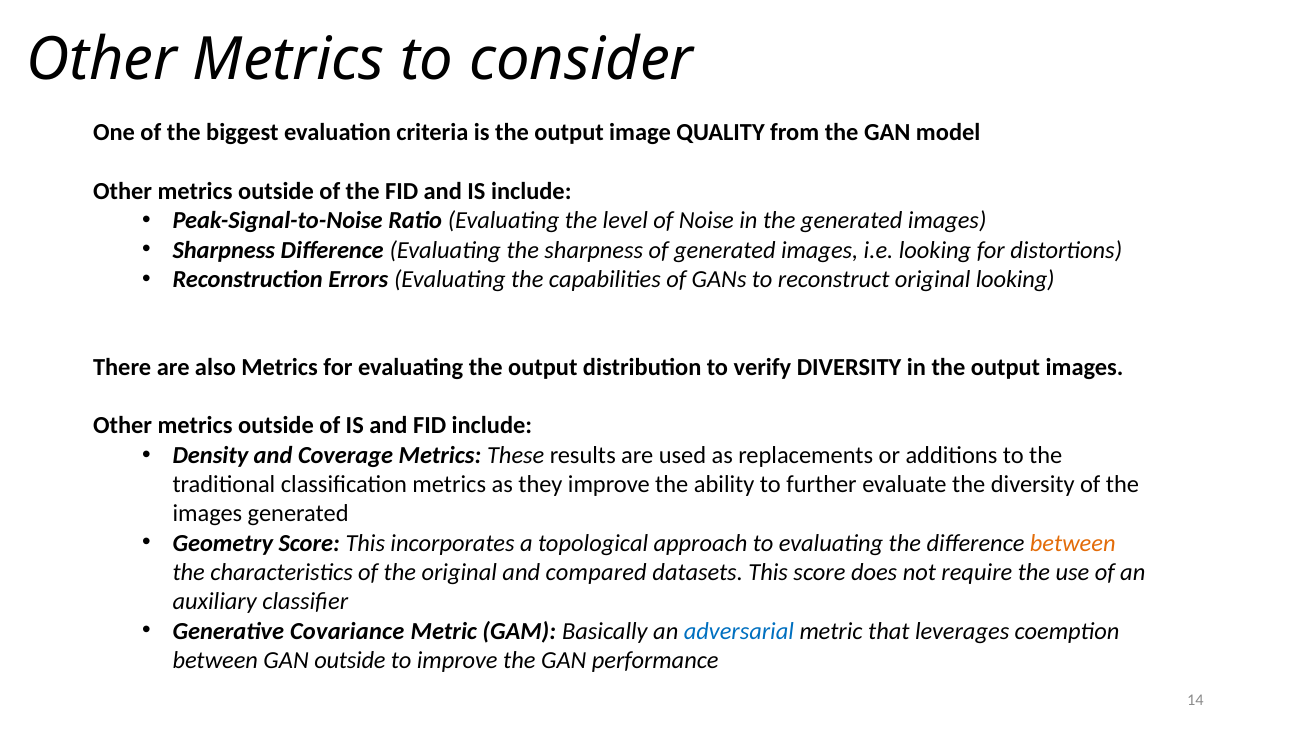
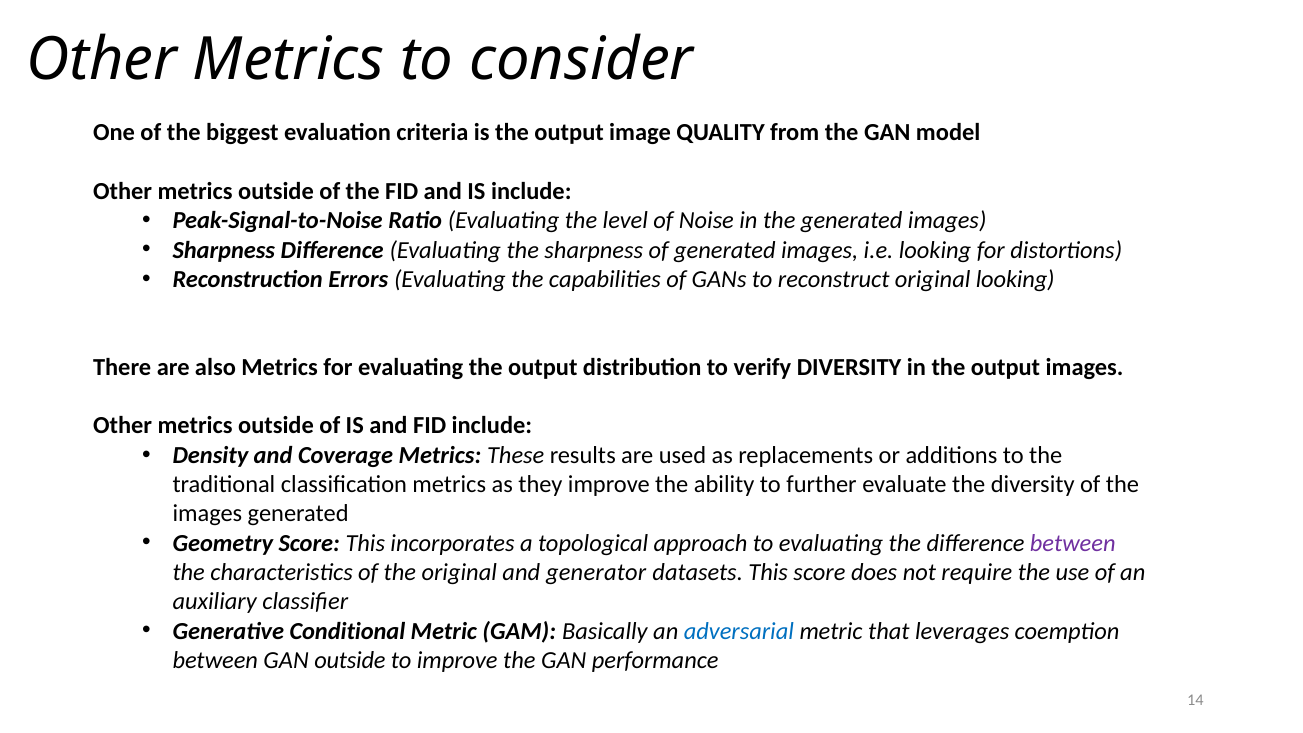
between colour: orange -> purple (1073, 543)
compared: compared -> generator (596, 572)
Covariance: Covariance -> Conditional (347, 631)
